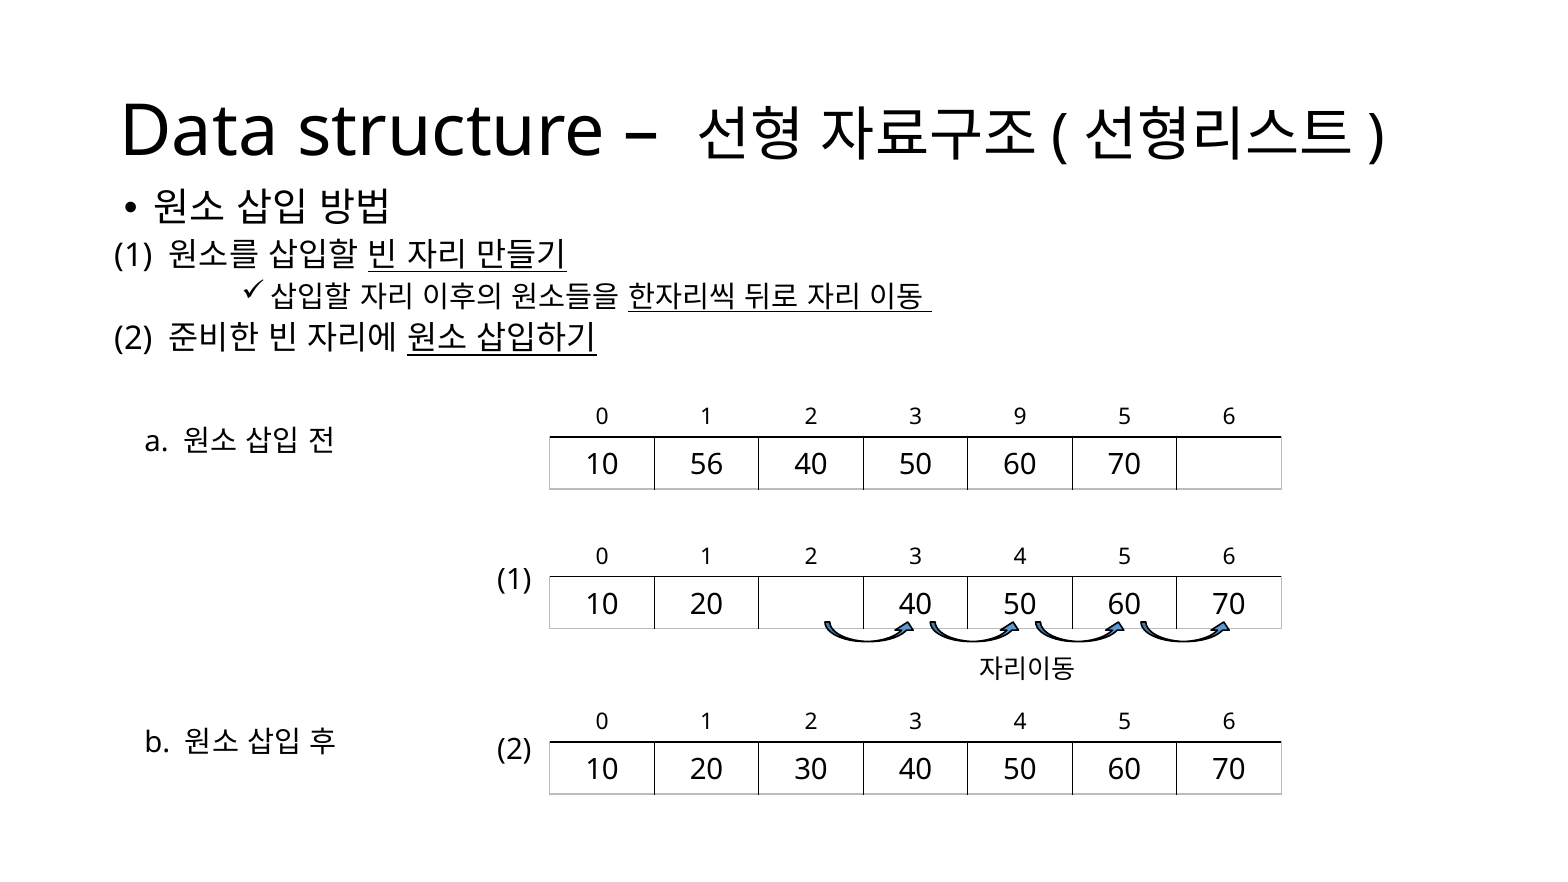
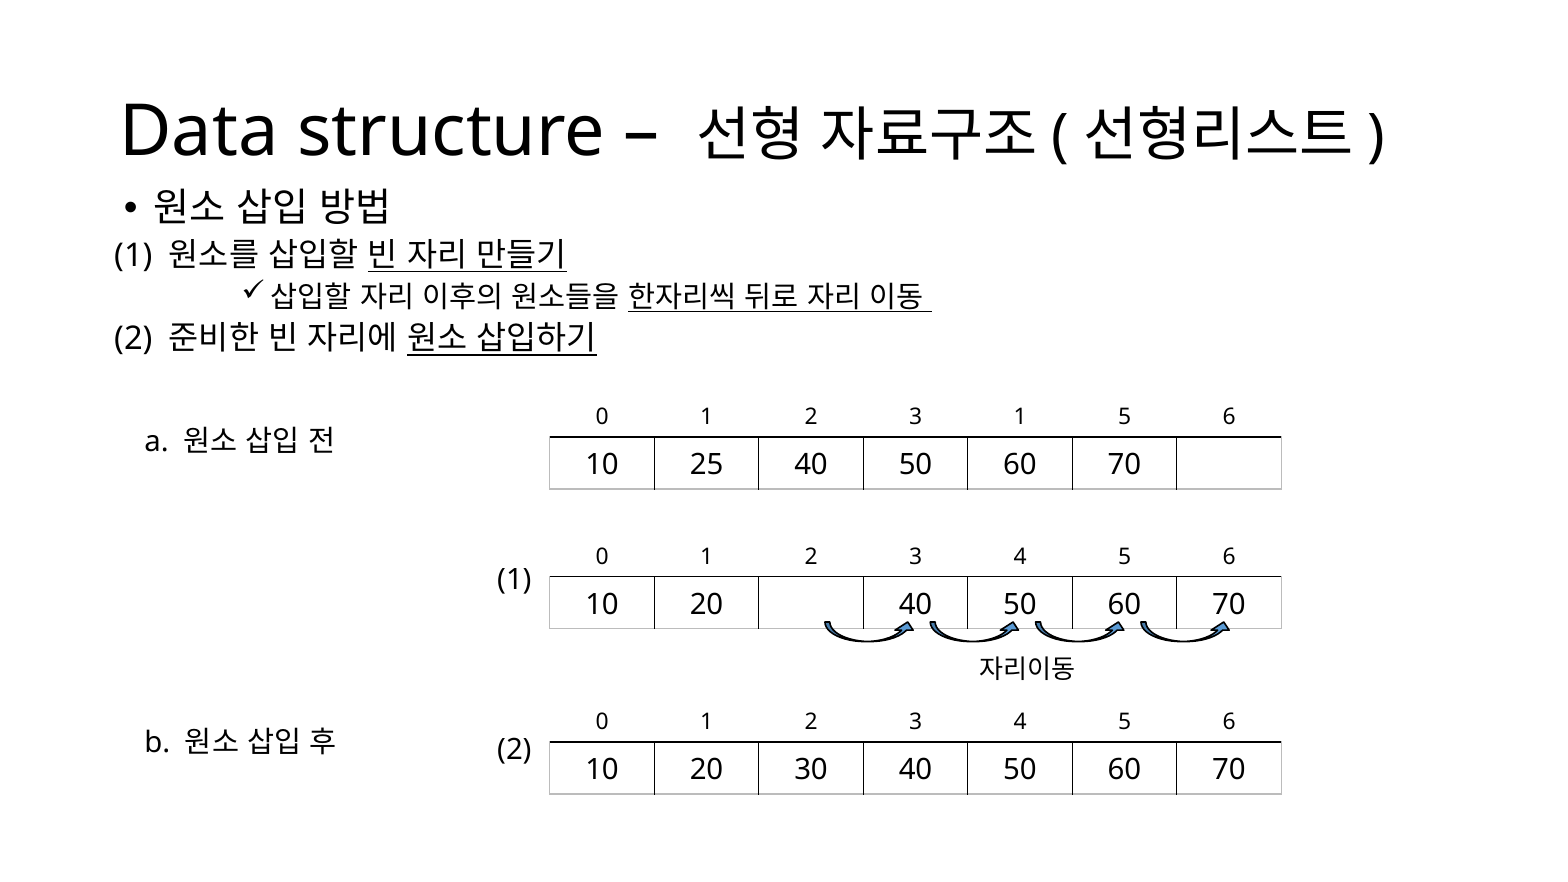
3 9: 9 -> 1 (1020, 417)
56: 56 -> 25 (707, 465)
